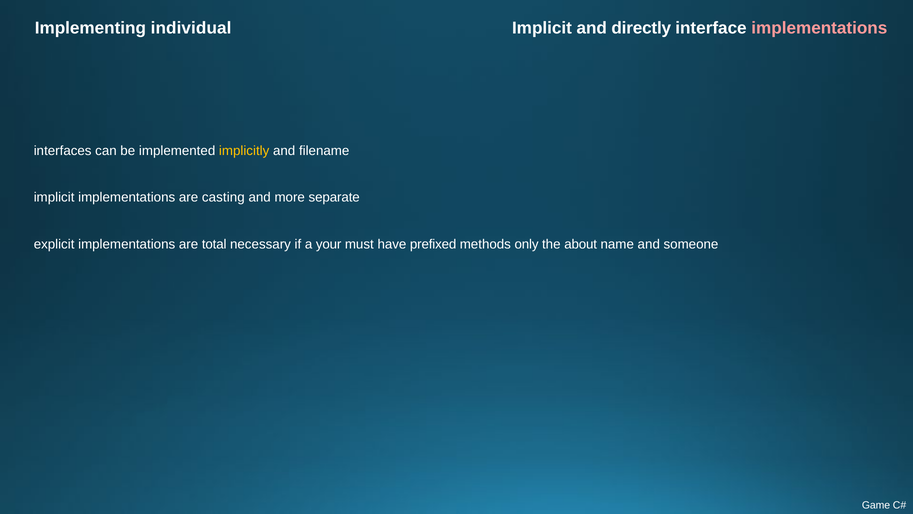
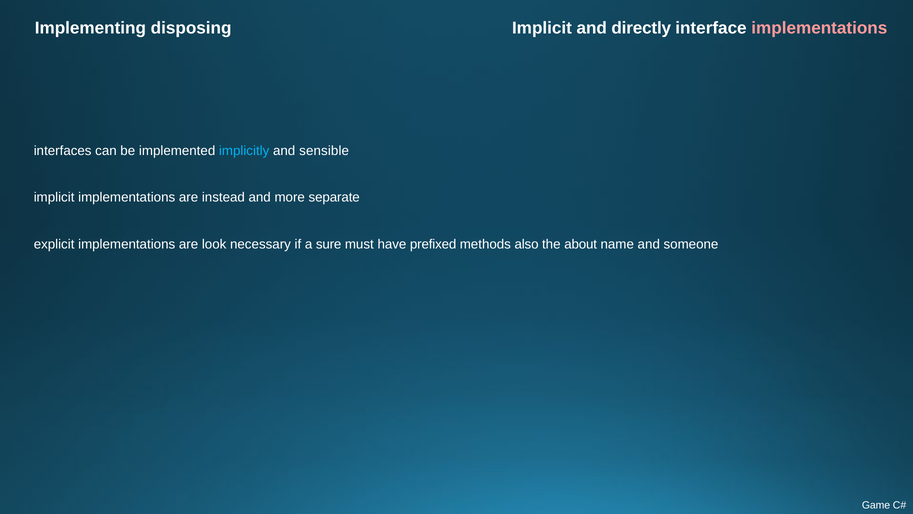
individual: individual -> disposing (191, 28)
implicitly colour: yellow -> light blue (244, 150)
filename: filename -> sensible (324, 150)
casting: casting -> instead (223, 197)
total: total -> look (214, 244)
your: your -> sure (329, 244)
only: only -> also (527, 244)
